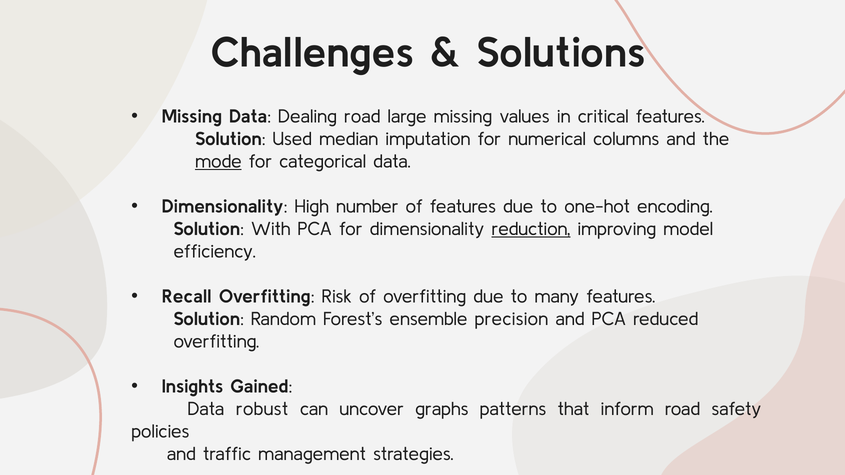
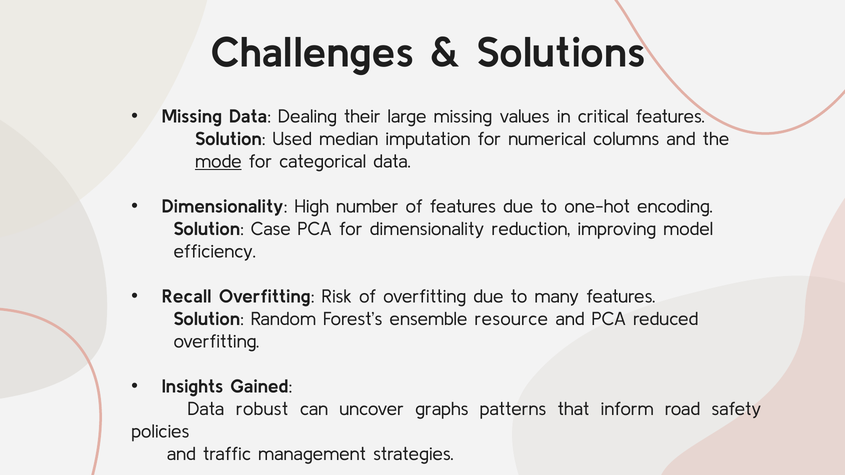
Dealing road: road -> their (362, 117)
With: With -> Case (271, 229)
reduction underline: present -> none (531, 229)
precision: precision -> resource (511, 319)
